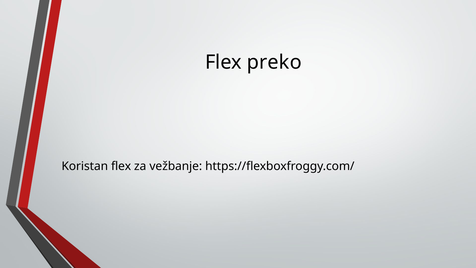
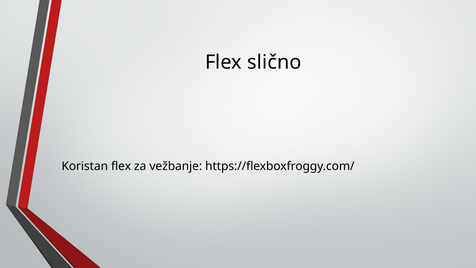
preko: preko -> slično (274, 62)
